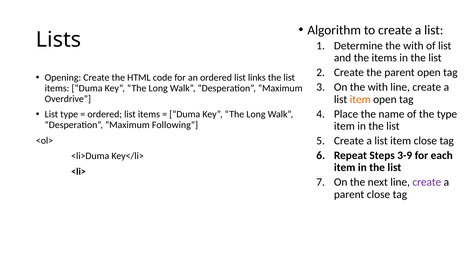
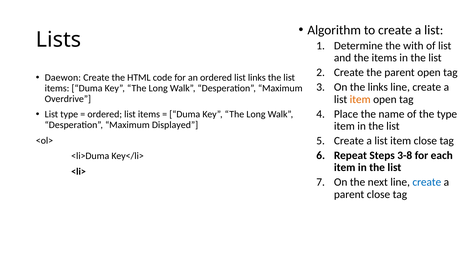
Opening: Opening -> Daewon (63, 78)
On the with: with -> links (378, 87)
Following: Following -> Displayed (175, 125)
3-9: 3-9 -> 3-8 (405, 155)
create colour: purple -> blue (427, 182)
